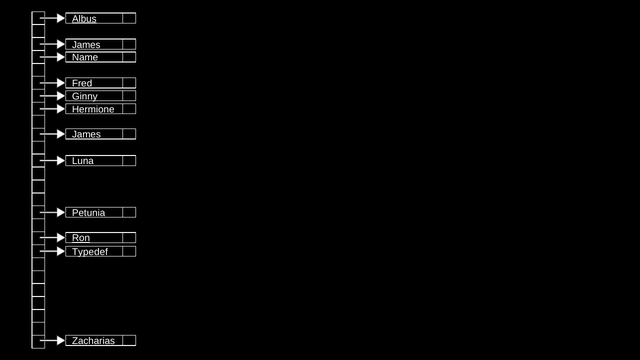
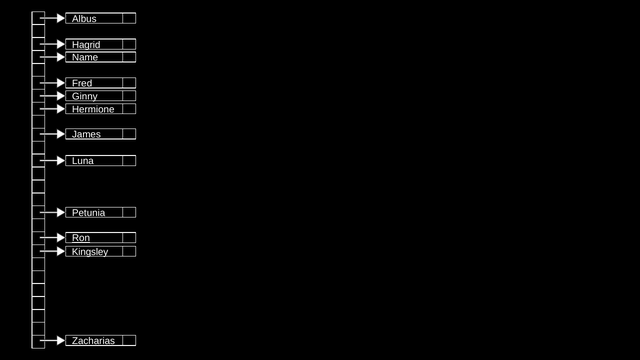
Albus underline: present -> none (84, 19)
James: James -> Hagrid (86, 45)
Typedef: Typedef -> Kingsley (90, 252)
